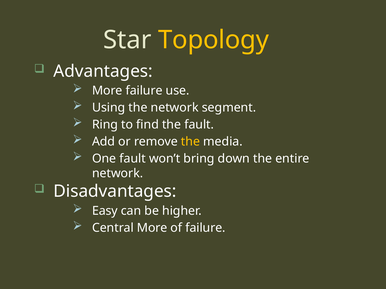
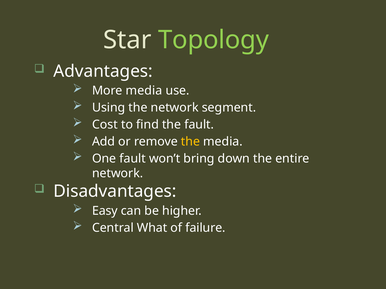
Topology colour: yellow -> light green (214, 40)
More failure: failure -> media (144, 91)
Ring: Ring -> Cost (105, 125)
Central More: More -> What (152, 228)
